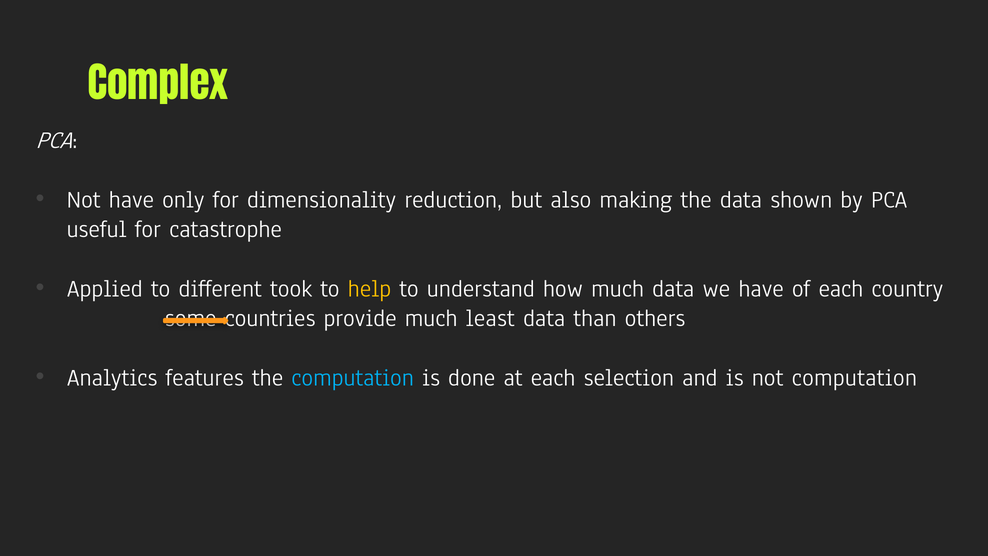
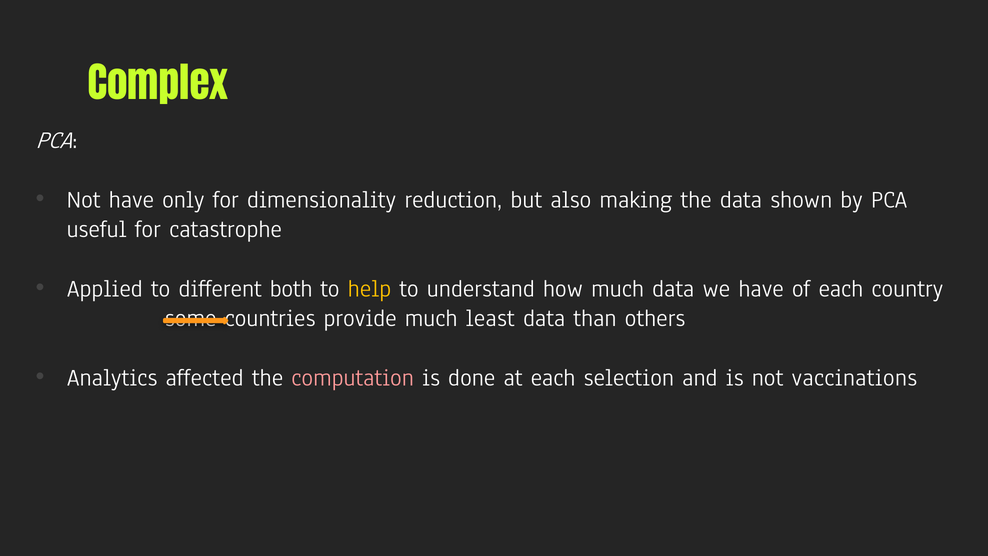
took: took -> both (291, 288)
features: features -> affected (205, 377)
computation colour: light blue -> pink (353, 377)
not computation: computation -> vaccinations (854, 377)
